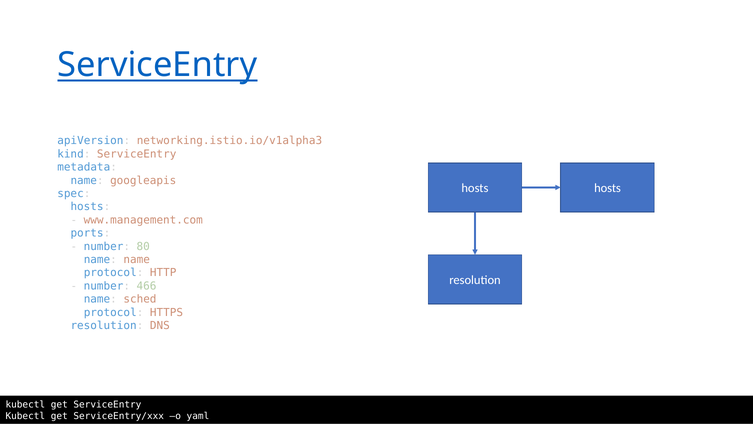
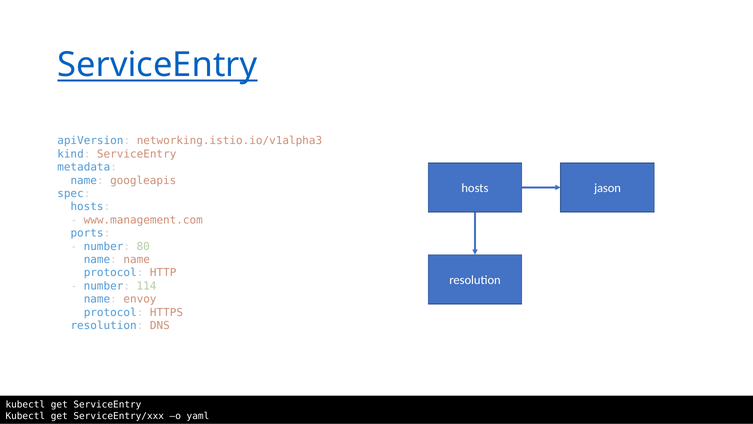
hosts: hosts -> jason (608, 188)
466: 466 -> 114 (146, 286)
sched: sched -> envoy (140, 299)
